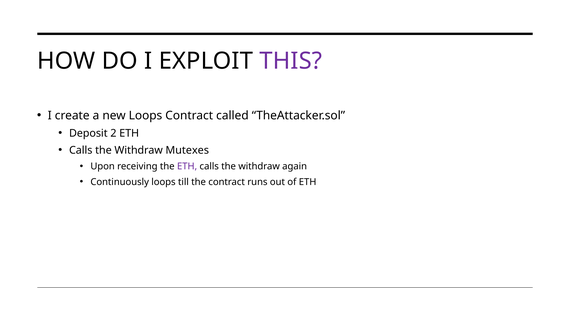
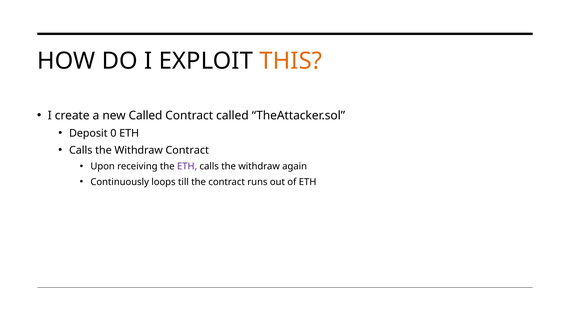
THIS colour: purple -> orange (291, 61)
new Loops: Loops -> Called (146, 115)
2: 2 -> 0 (113, 133)
Withdraw Mutexes: Mutexes -> Contract (187, 150)
